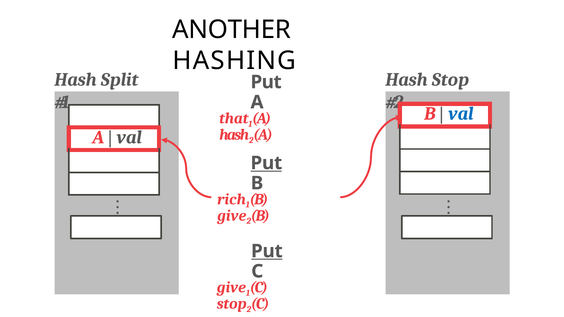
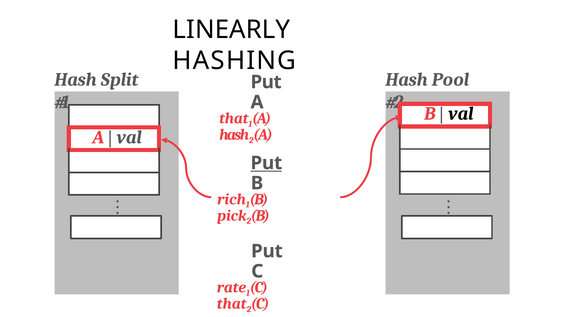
ANOTHER: ANOTHER -> LINEARLY (231, 30)
Hash Stop: Stop -> Pool (451, 80)
val colour: blue -> black (461, 114)
give: give -> pick (232, 216)
Put underline: present -> none (267, 251)
give: give -> rate (231, 288)
stop: stop -> that (232, 304)
